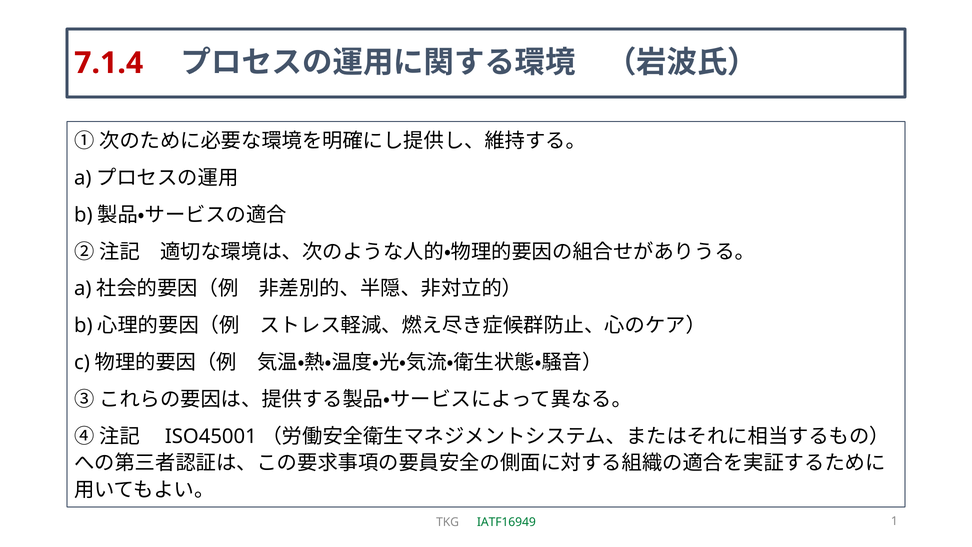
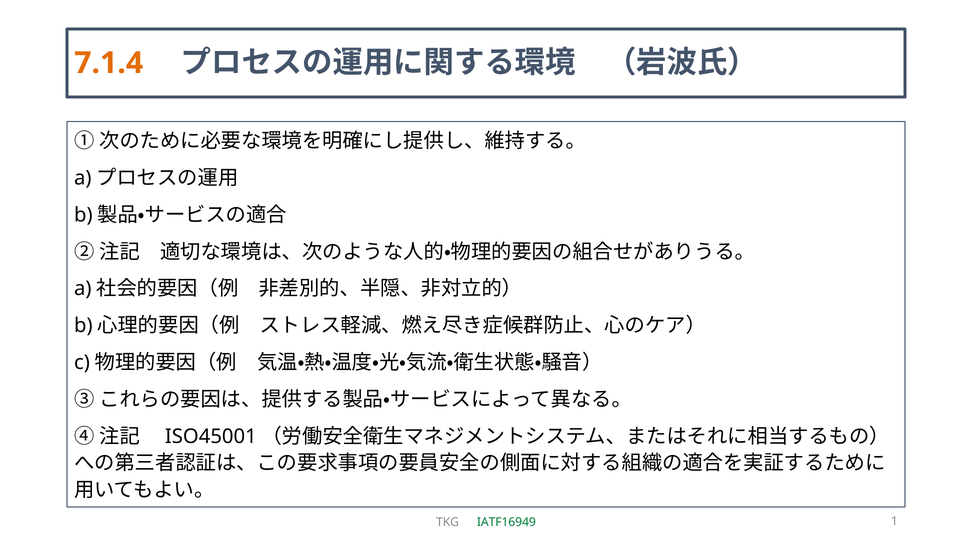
7.1.4 colour: red -> orange (109, 63)
